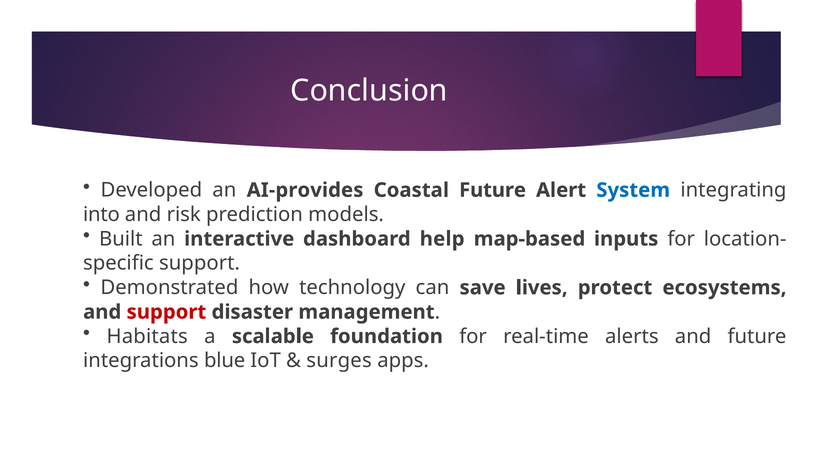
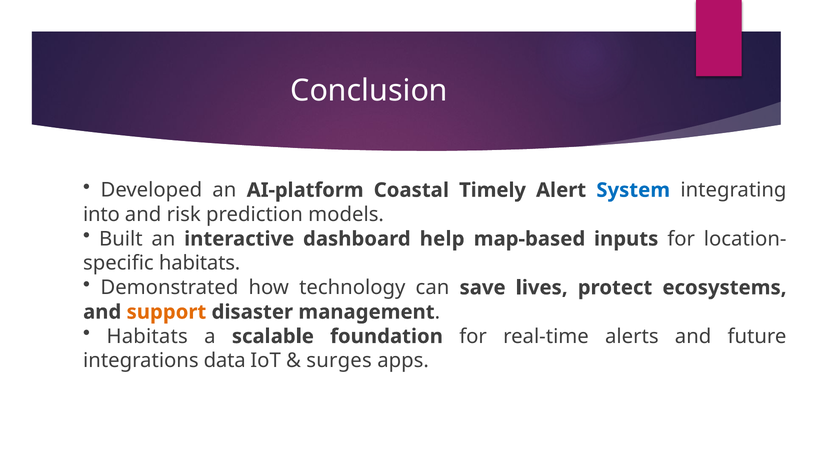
AI-provides: AI-provides -> AI-platform (305, 190)
Coastal Future: Future -> Timely (492, 190)
support: support -> habitats (200, 263)
support colour: red -> orange (166, 312)
blue: blue -> data (225, 361)
